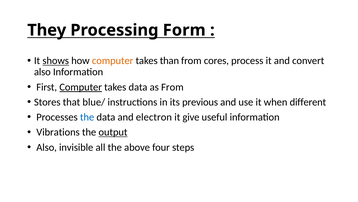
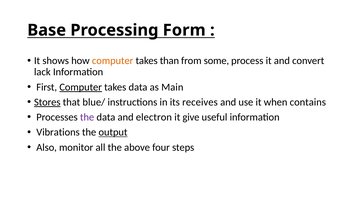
They: They -> Base (47, 30)
shows underline: present -> none (56, 61)
cores: cores -> some (216, 61)
also: also -> lack (42, 72)
as From: From -> Main (172, 87)
Stores underline: none -> present (47, 102)
previous: previous -> receives (200, 102)
different: different -> contains (308, 102)
the colour: blue -> purple (87, 117)
invisible: invisible -> monitor (76, 147)
